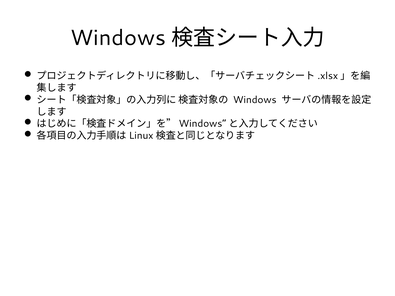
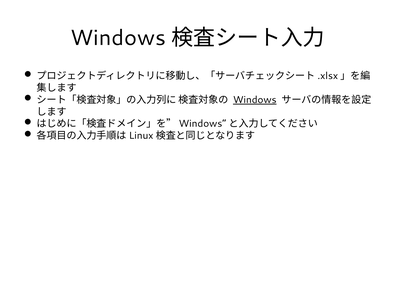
Windows underline: none -> present (255, 100)
